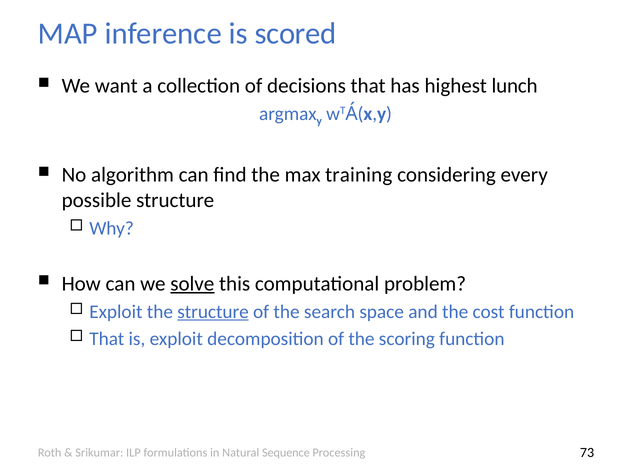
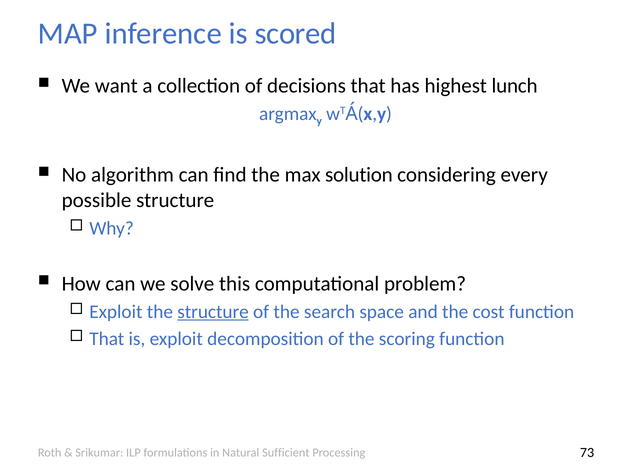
training: training -> solution (359, 175)
solve underline: present -> none (192, 284)
Sequence: Sequence -> Sufficient (286, 453)
